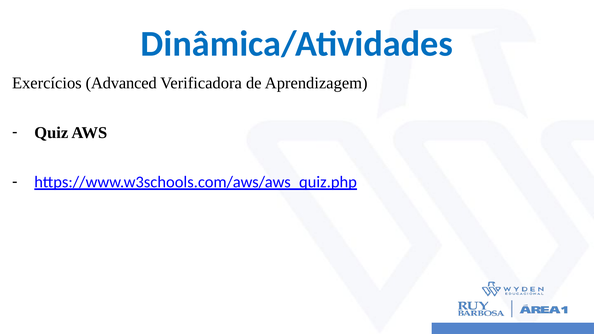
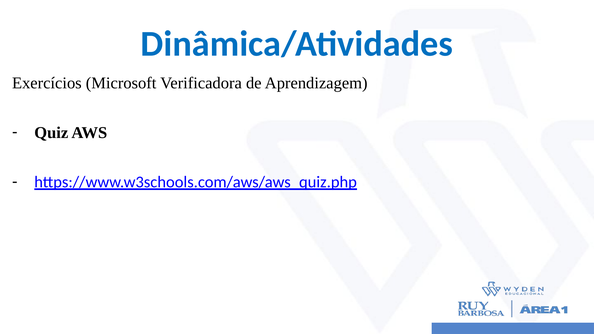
Advanced: Advanced -> Microsoft (121, 83)
